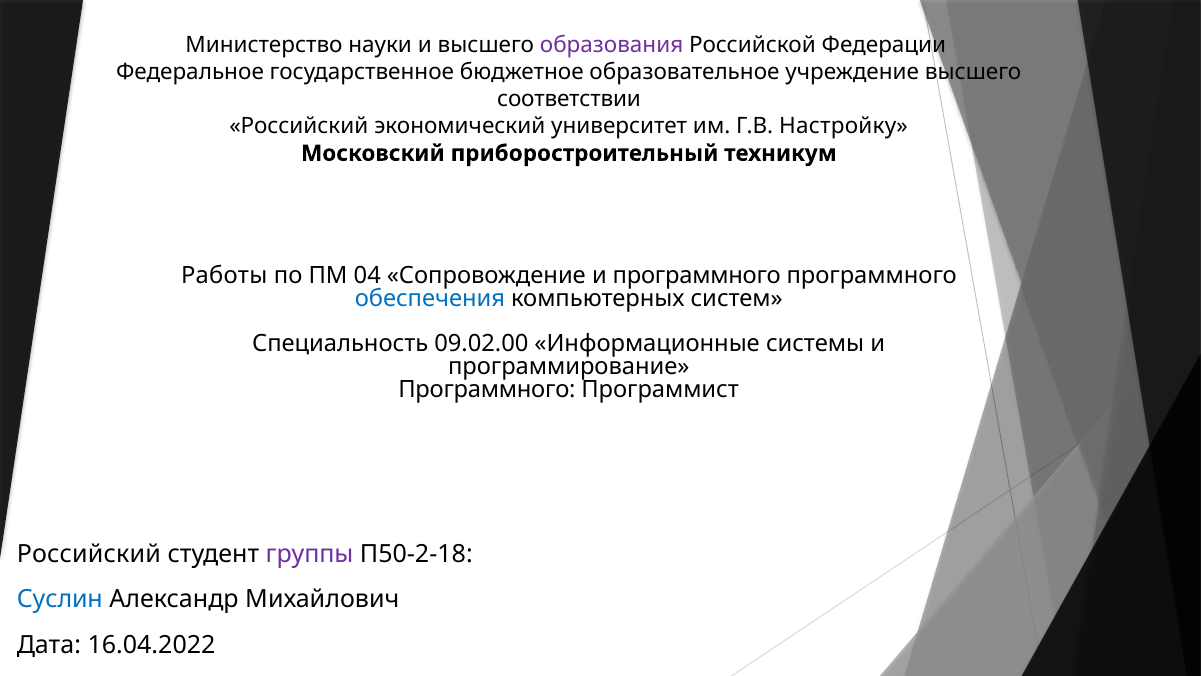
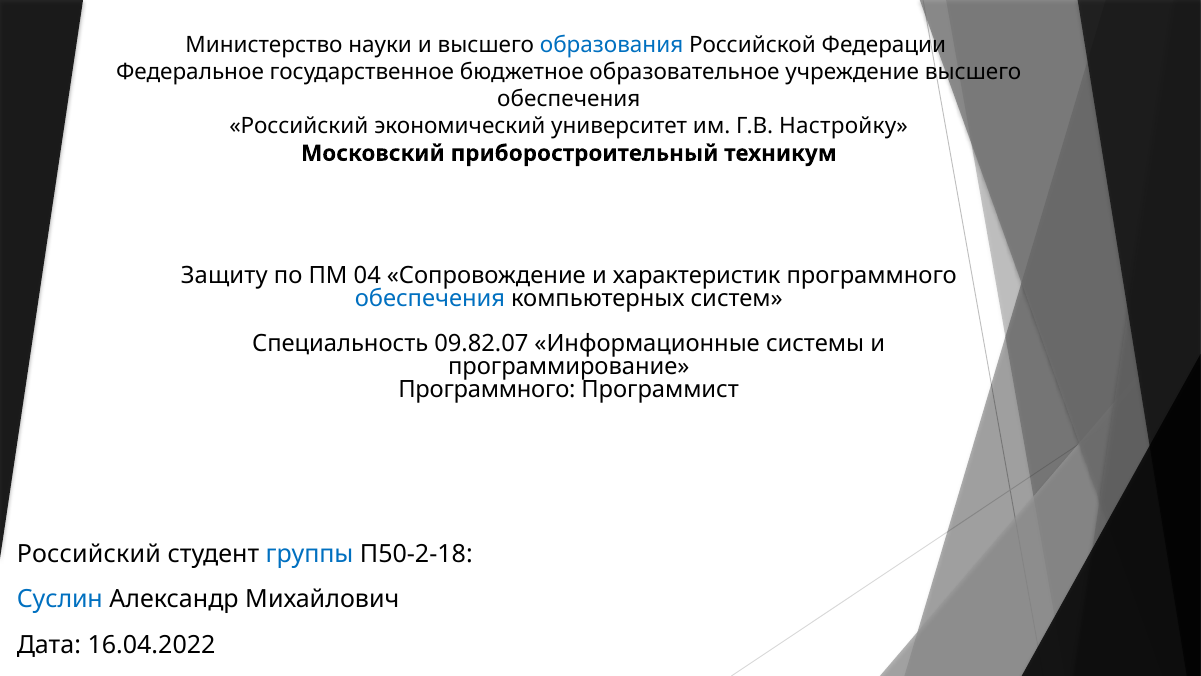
образования colour: purple -> blue (612, 45)
соответствии: соответствии -> обеспечения (569, 99)
Работы: Работы -> Защиту (224, 275)
и программного: программного -> характеристик (697, 275)
09.02.00: 09.02.00 -> 09.82.07 (481, 344)
группы colour: purple -> blue (310, 553)
